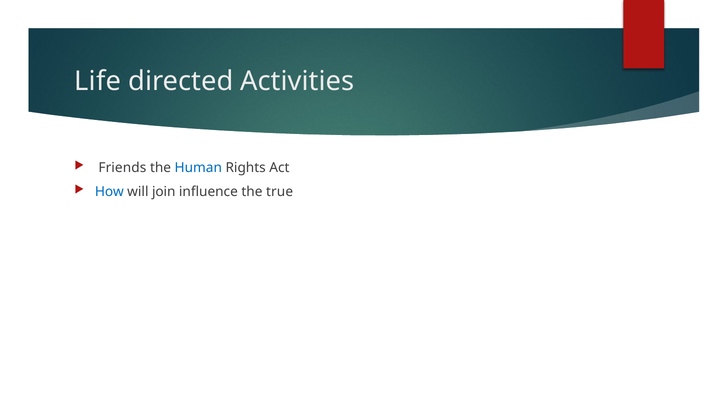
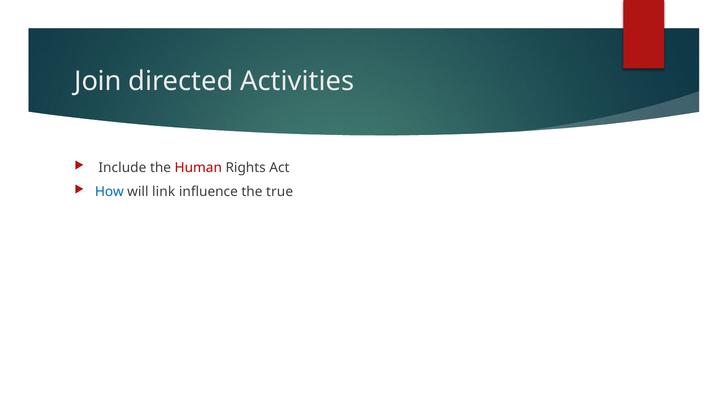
Life: Life -> Join (98, 81)
Friends: Friends -> Include (122, 167)
Human colour: blue -> red (198, 167)
join: join -> link (164, 191)
